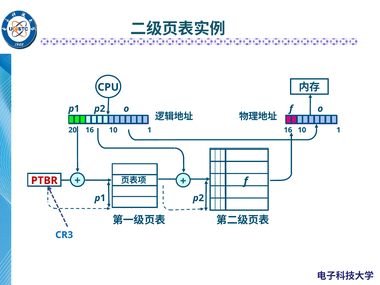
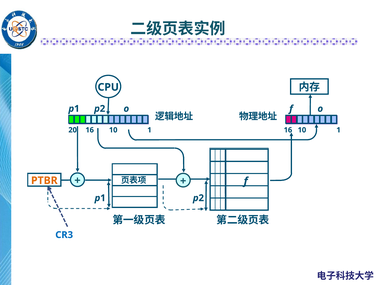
PTBR colour: red -> orange (44, 181)
